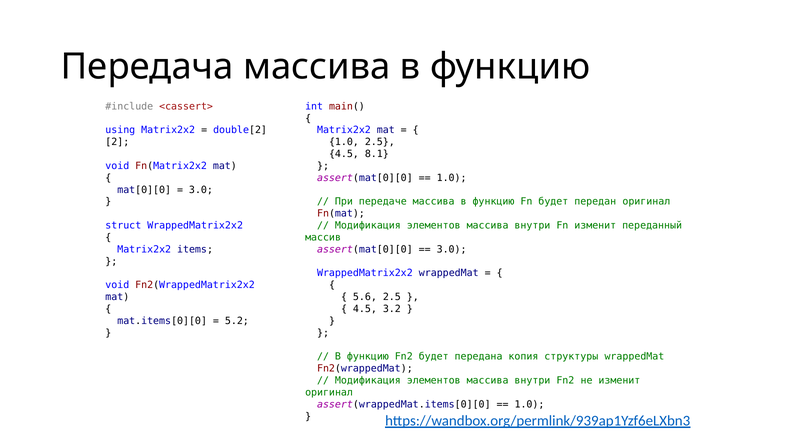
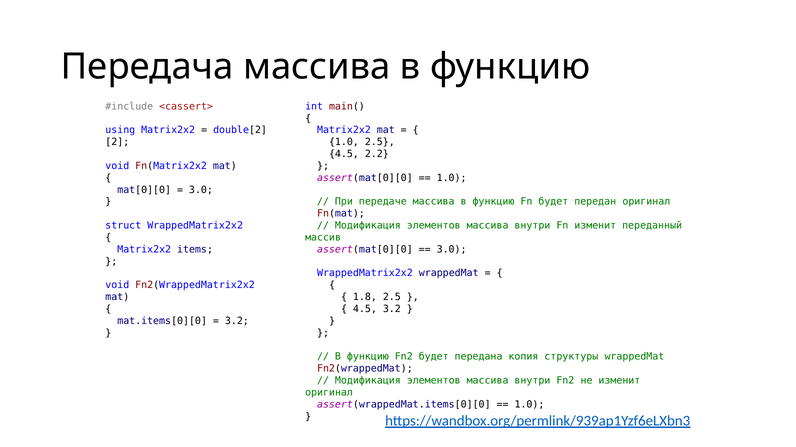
8.1: 8.1 -> 2.2 (377, 154)
5.6: 5.6 -> 1.8 (365, 298)
5.2: 5.2 -> 3.2 (237, 321)
